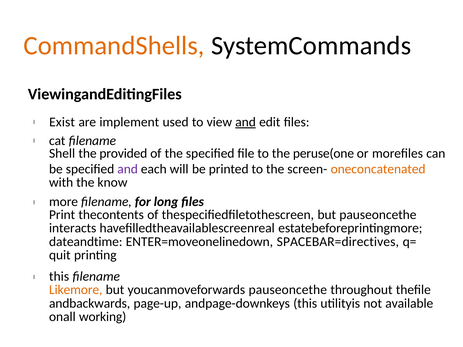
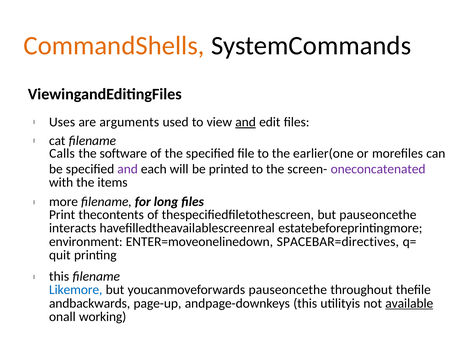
Exist: Exist -> Uses (62, 122)
implement: implement -> arguments (129, 122)
Shell: Shell -> Calls (62, 154)
provided: provided -> software (123, 154)
peruse(one: peruse(one -> earlier(one (323, 154)
oneconcatenated colour: orange -> purple (378, 169)
know: know -> items (112, 183)
dateandtime: dateandtime -> environment (86, 242)
Likemore colour: orange -> blue (76, 290)
available underline: none -> present (409, 303)
